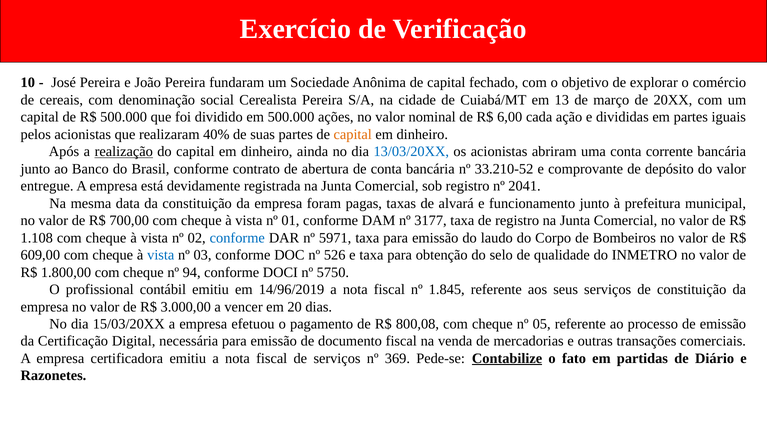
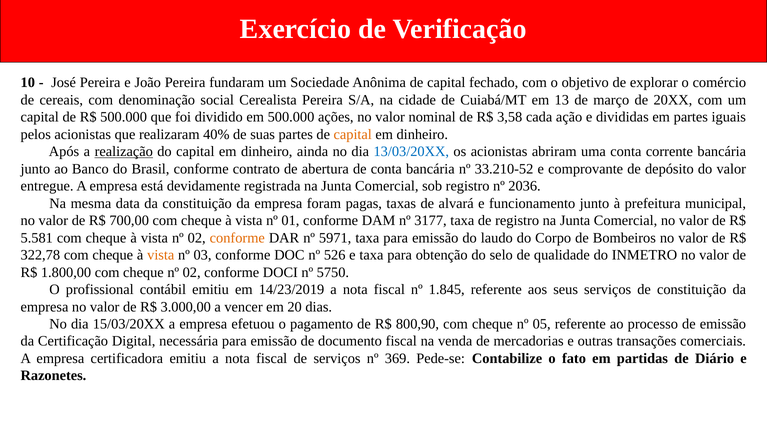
6,00: 6,00 -> 3,58 (510, 117)
2041: 2041 -> 2036 (524, 186)
1.108: 1.108 -> 5.581 (37, 238)
conforme colour: blue -> orange (237, 238)
609,00: 609,00 -> 322,78 (40, 255)
vista colour: blue -> orange (161, 255)
cheque nº 94: 94 -> 02 (192, 273)
14/96/2019: 14/96/2019 -> 14/23/2019 (292, 290)
800,08: 800,08 -> 800,90 (417, 324)
Contabilize underline: present -> none (507, 359)
